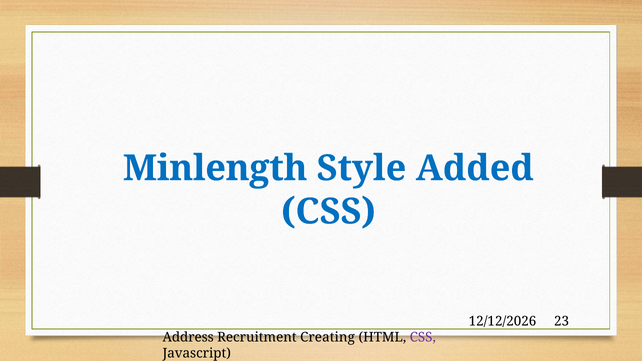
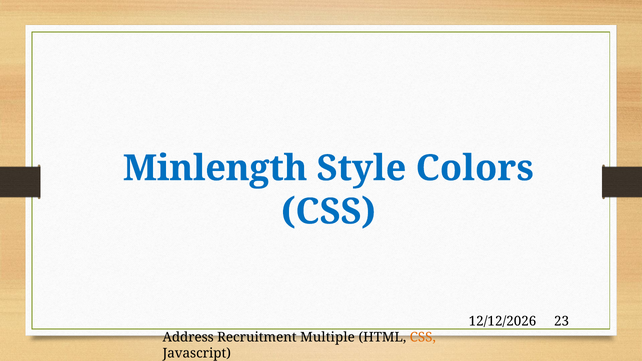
Added: Added -> Colors (475, 168)
Creating: Creating -> Multiple (328, 337)
CSS colour: purple -> orange (423, 337)
